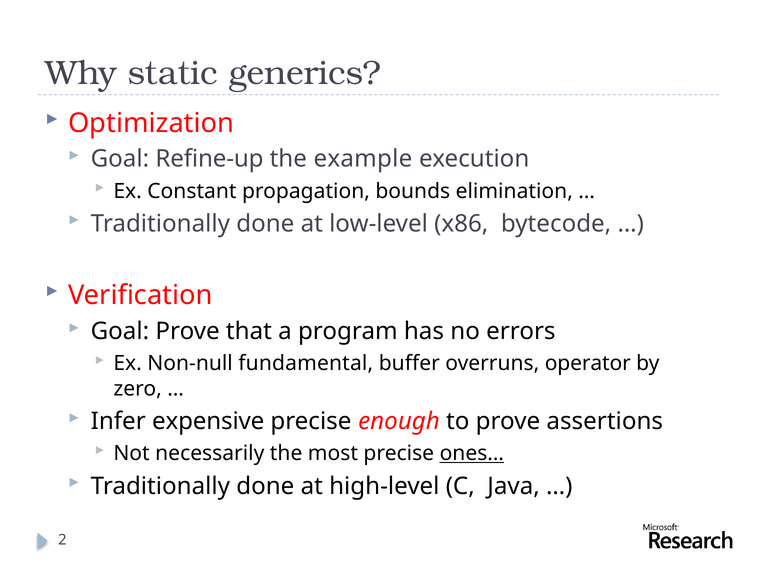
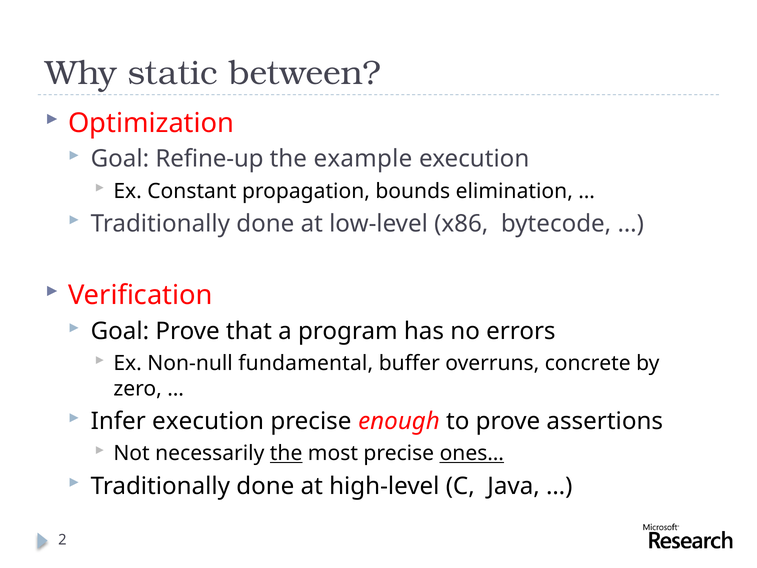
generics: generics -> between (305, 73)
operator: operator -> concrete (588, 363)
Infer expensive: expensive -> execution (208, 421)
the underline: none -> present (286, 453)
